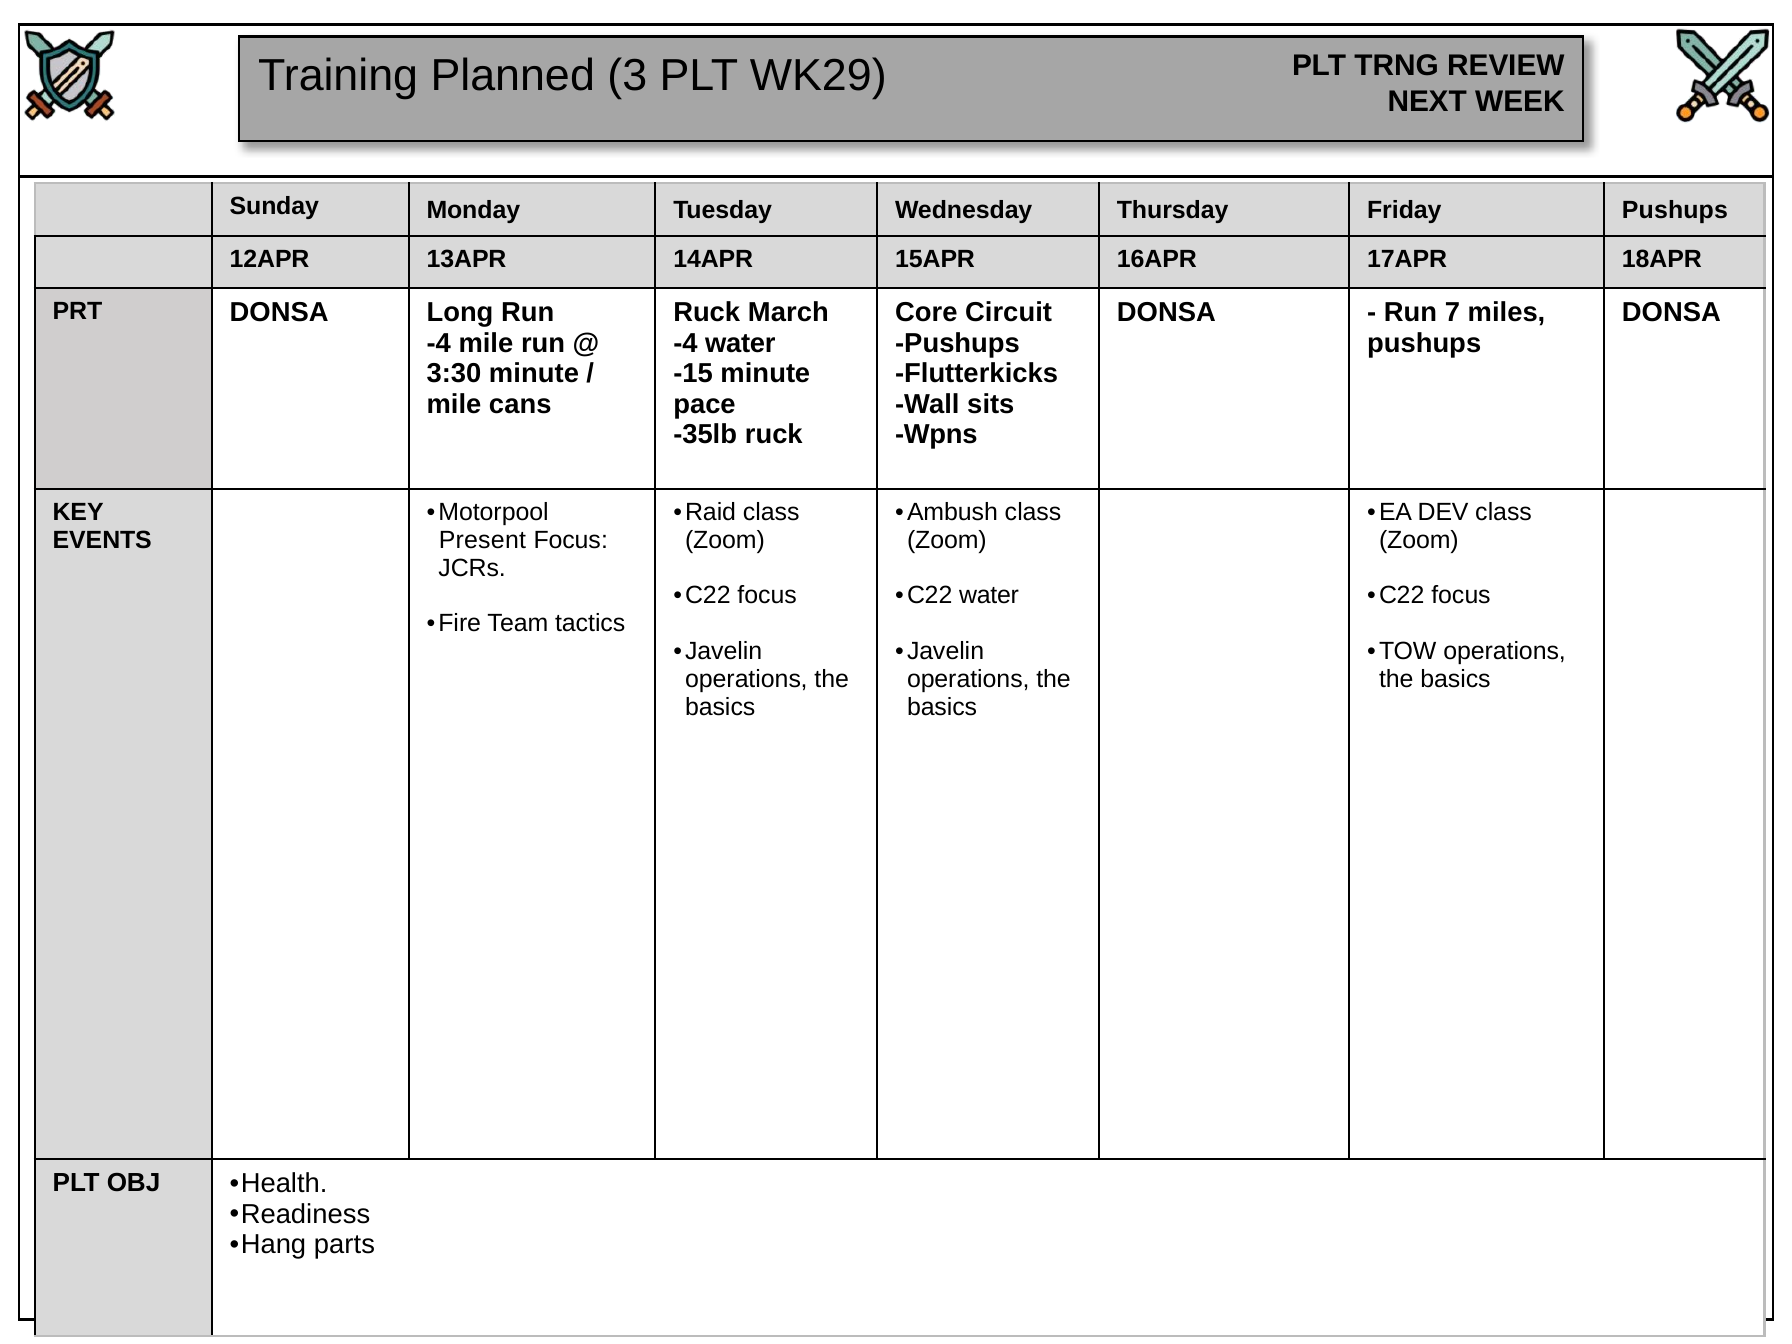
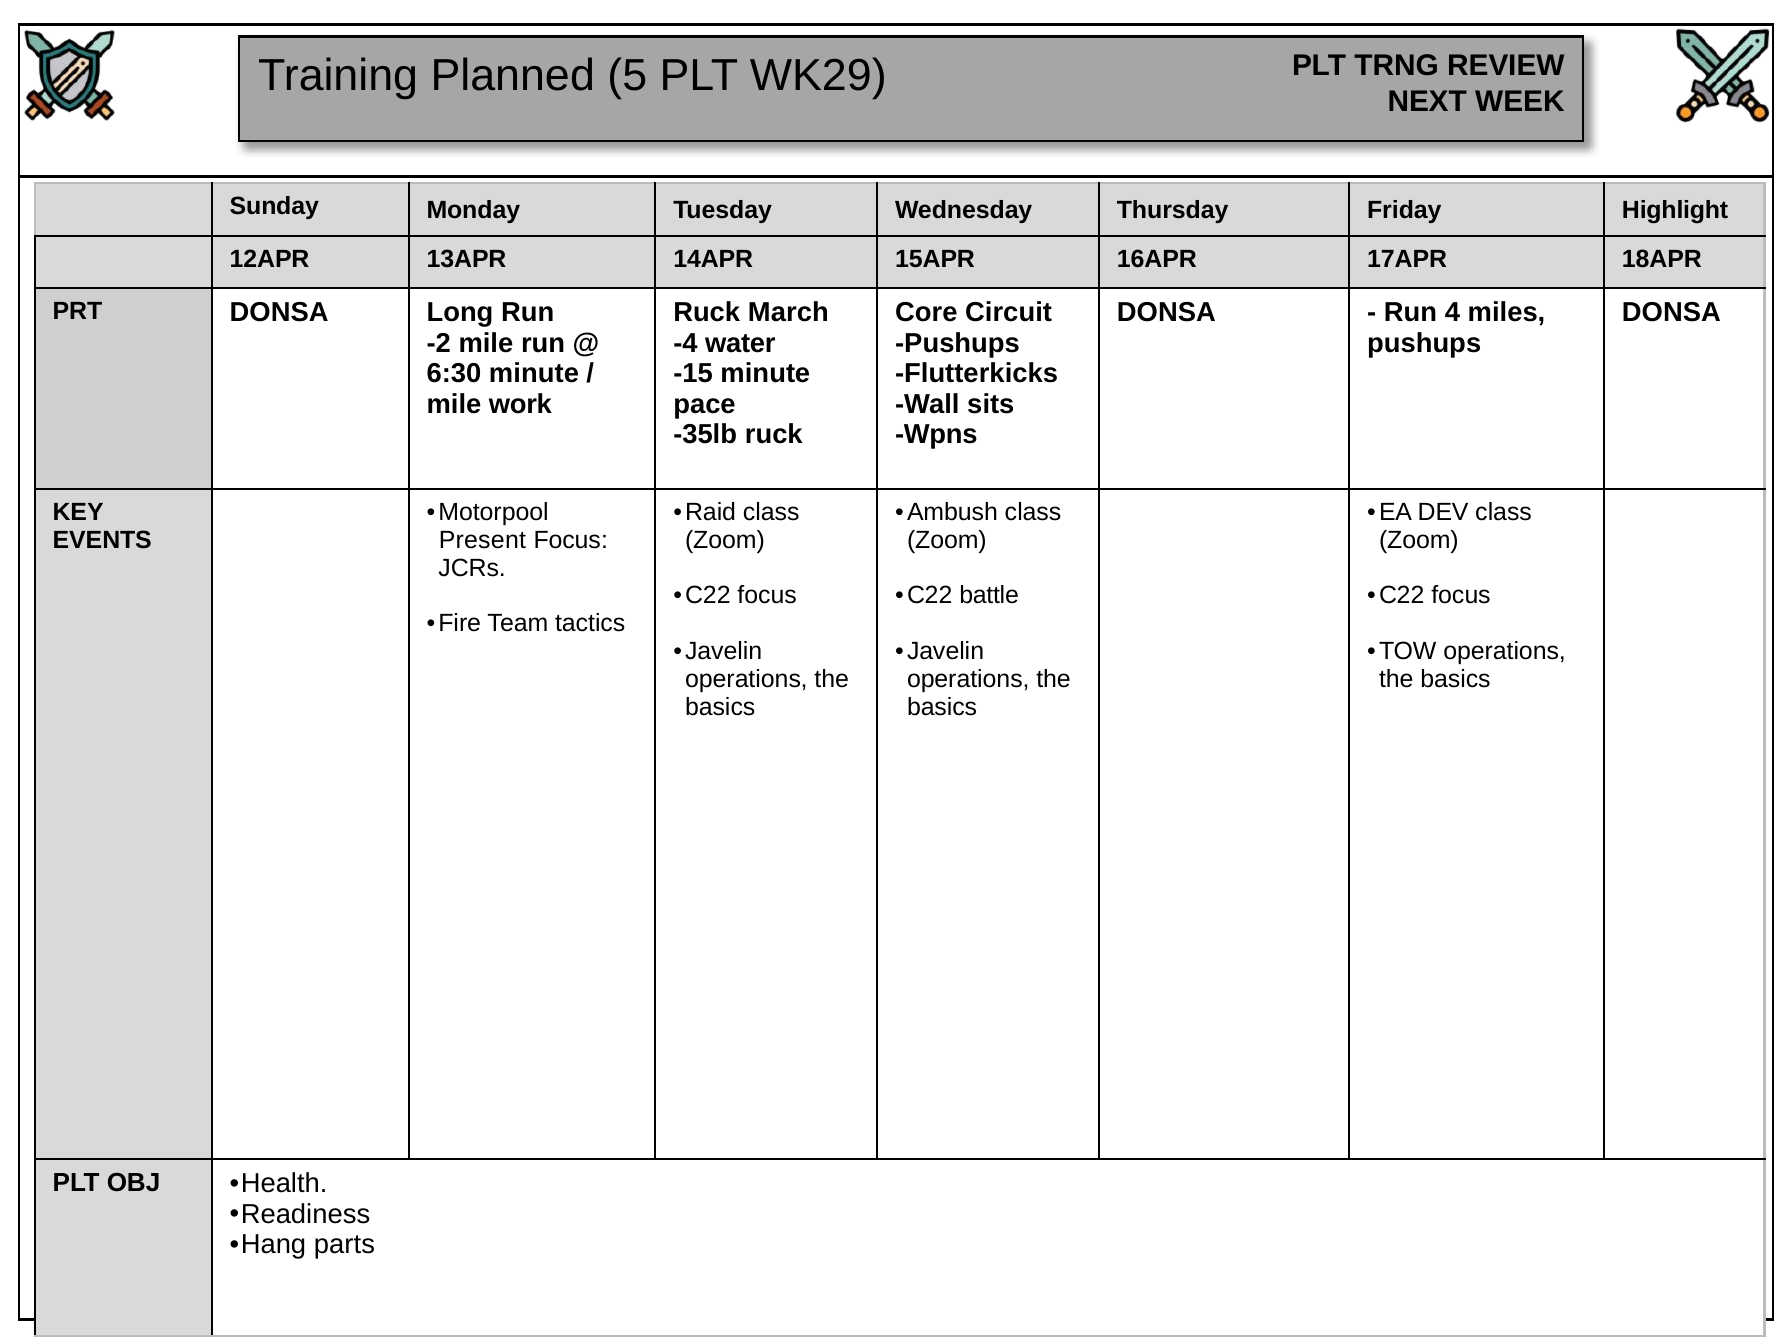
3: 3 -> 5 (627, 76)
Friday Pushups: Pushups -> Highlight (1675, 210)
Run 7: 7 -> 4 (1452, 313)
-4: -4 -> -2 (439, 343)
3:30: 3:30 -> 6:30 (454, 374)
cans: cans -> work (520, 404)
C22 water: water -> battle (989, 596)
